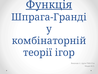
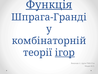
ігор underline: none -> present (65, 52)
